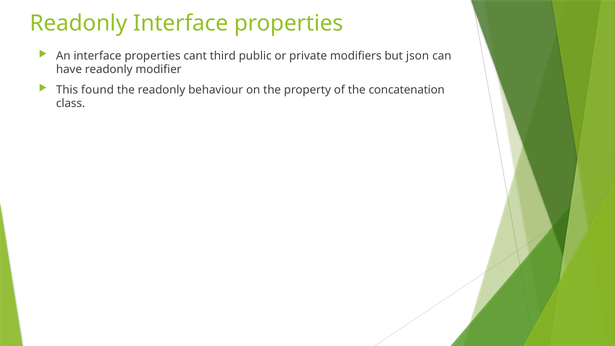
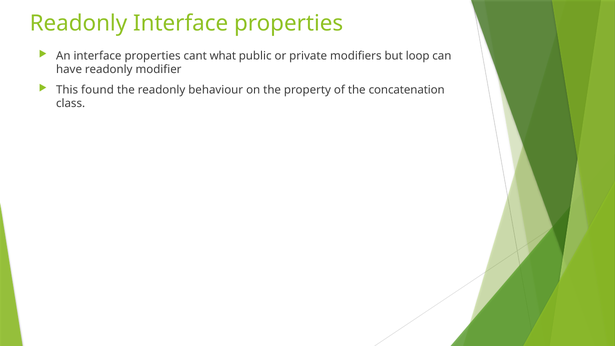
third: third -> what (223, 56)
json: json -> loop (418, 56)
